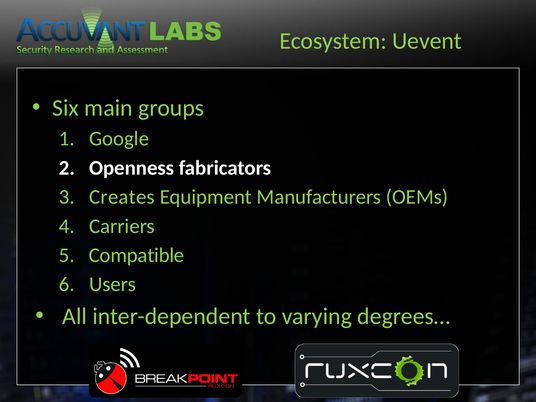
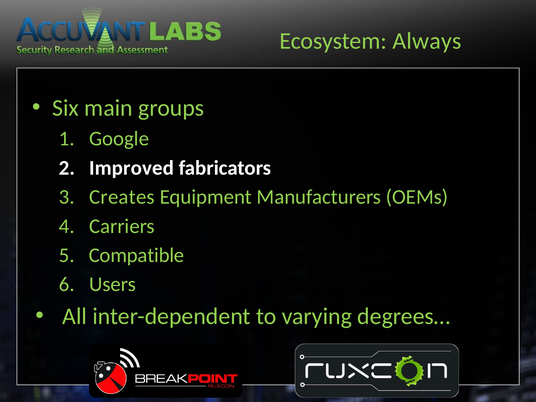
Uevent: Uevent -> Always (427, 41)
Openness: Openness -> Improved (131, 168)
